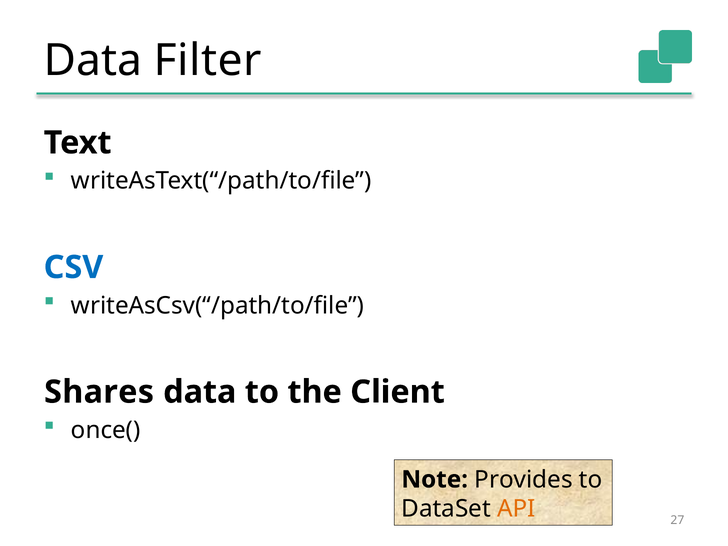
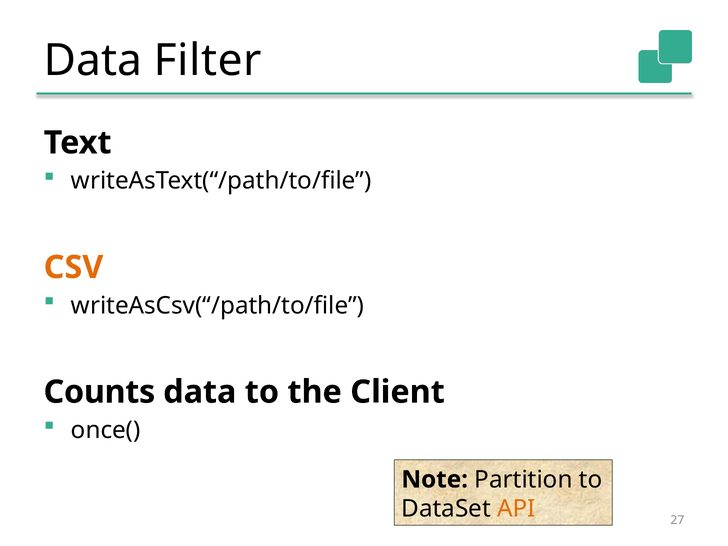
CSV colour: blue -> orange (73, 267)
Shares: Shares -> Counts (99, 392)
Provides: Provides -> Partition (524, 479)
